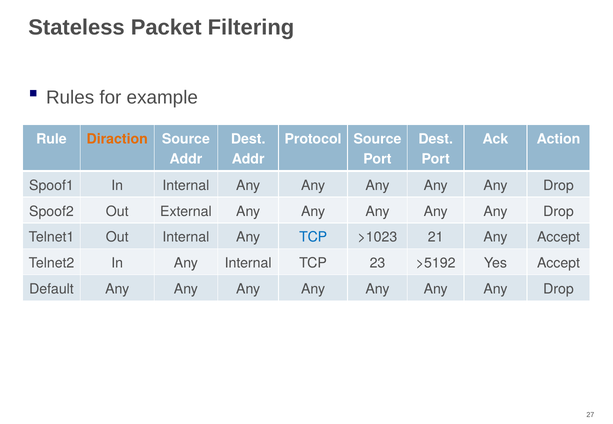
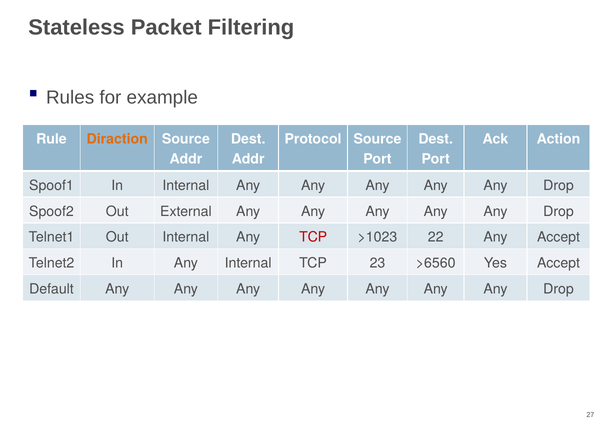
TCP colour: blue -> red (313, 238)
21: 21 -> 22 (436, 238)
>5192: >5192 -> >6560 (436, 263)
